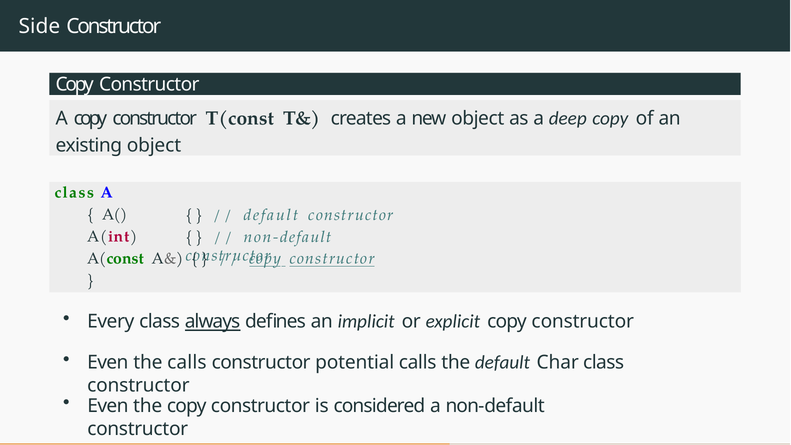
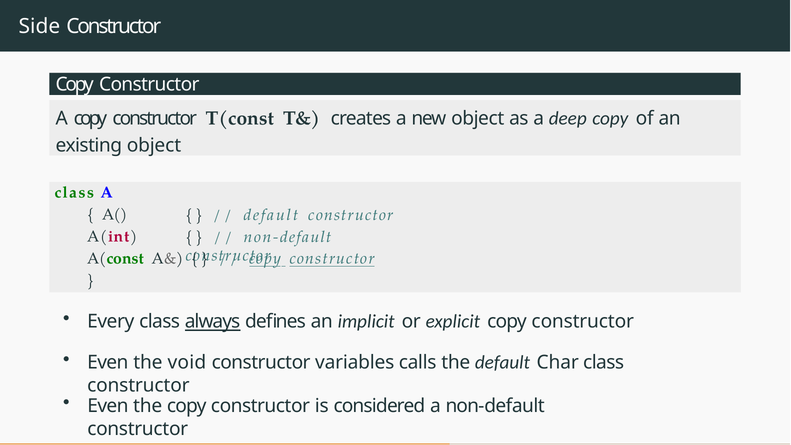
the calls: calls -> void (187, 363)
potential: potential -> variables (355, 363)
